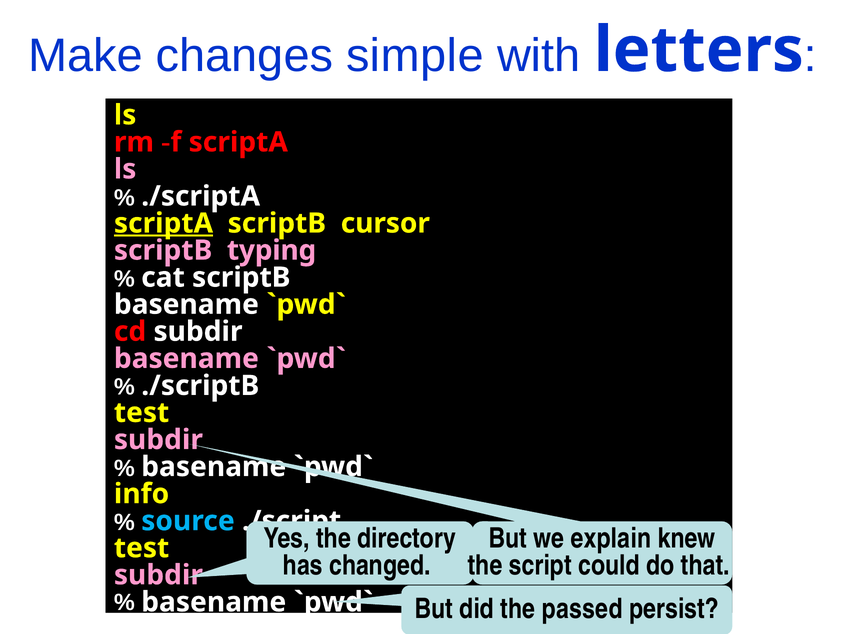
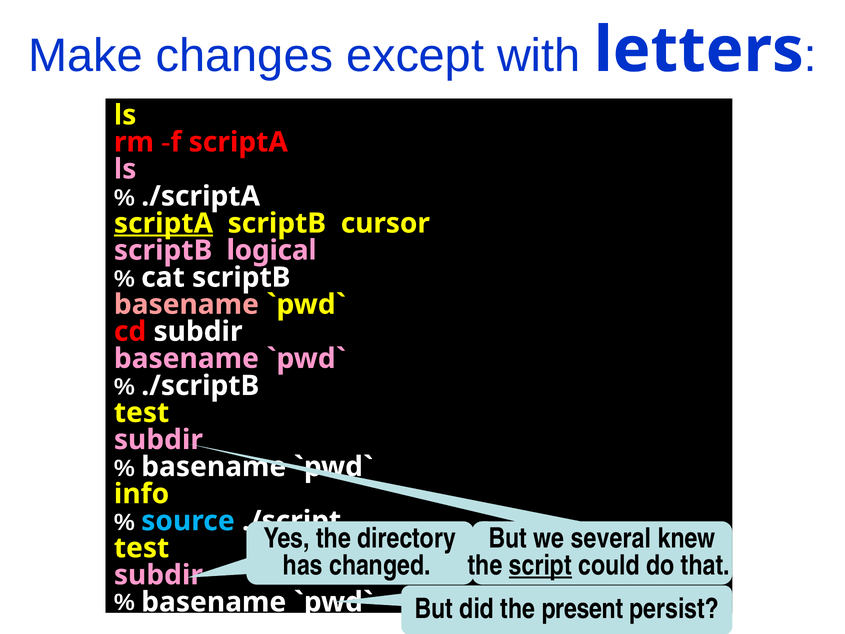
simple: simple -> except (415, 56)
typing: typing -> logical (272, 250)
basename colour: white -> pink (186, 304)
explain: explain -> several (611, 538)
script underline: none -> present (540, 565)
passed: passed -> present (582, 609)
